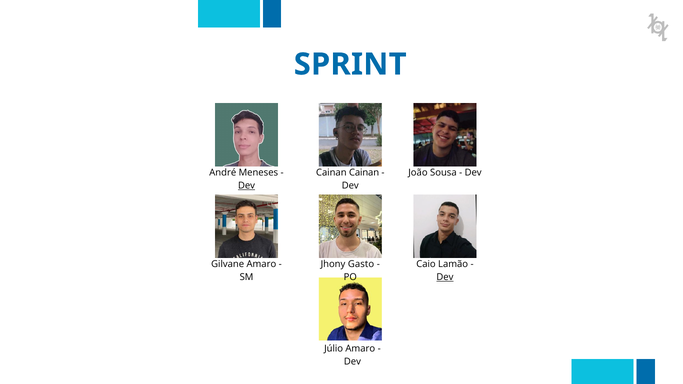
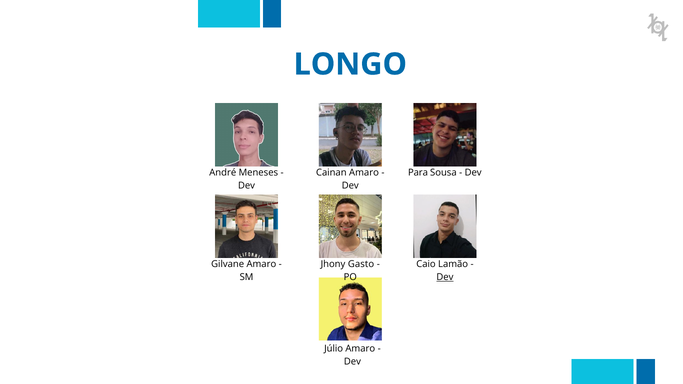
SPRINT: SPRINT -> LONGO (350, 64)
Cainan Cainan: Cainan -> Amaro (364, 173)
João: João -> Para (418, 173)
Dev underline: present -> none (246, 186)
